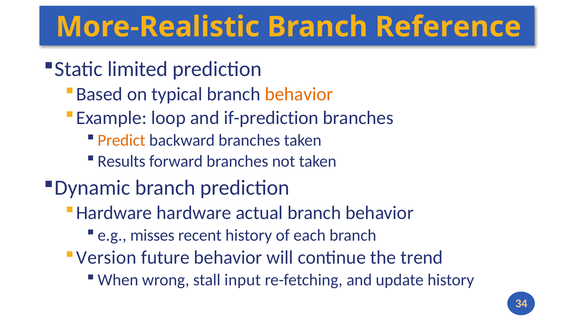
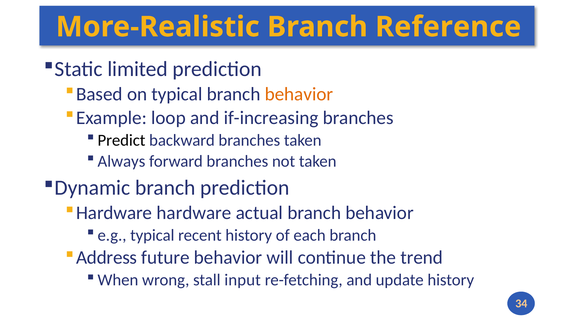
if-prediction: if-prediction -> if-increasing (271, 118)
Predict colour: orange -> black (121, 140)
Results: Results -> Always (121, 161)
e.g misses: misses -> typical (152, 235)
Version: Version -> Address (107, 257)
